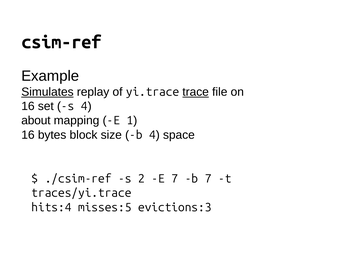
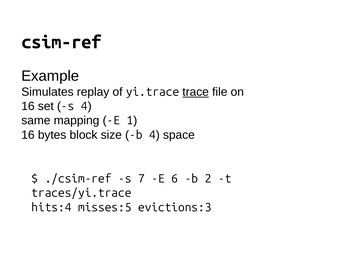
Simulates underline: present -> none (47, 92)
about: about -> same (36, 120)
2: 2 -> 7 (141, 179)
E 7: 7 -> 6 (175, 179)
b 7: 7 -> 2 (208, 179)
